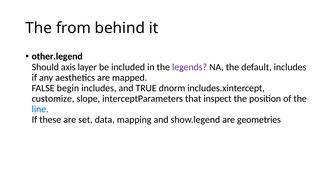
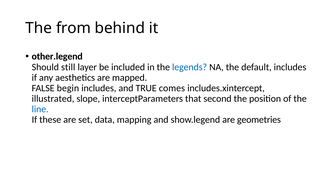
axis: axis -> still (68, 67)
legends colour: purple -> blue (190, 67)
dnorm: dnorm -> comes (172, 88)
customize: customize -> illustrated (53, 99)
inspect: inspect -> second (218, 99)
